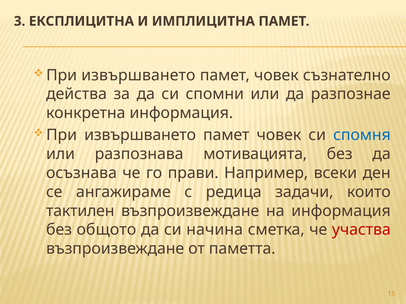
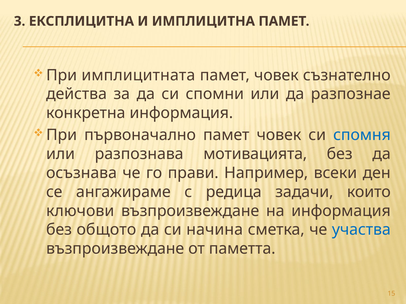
извършването: извършването -> имплицитната (138, 75)
извършването: извършването -> първоначално (140, 135)
тактилен: тактилен -> ключови (80, 211)
участва colour: red -> blue (361, 230)
